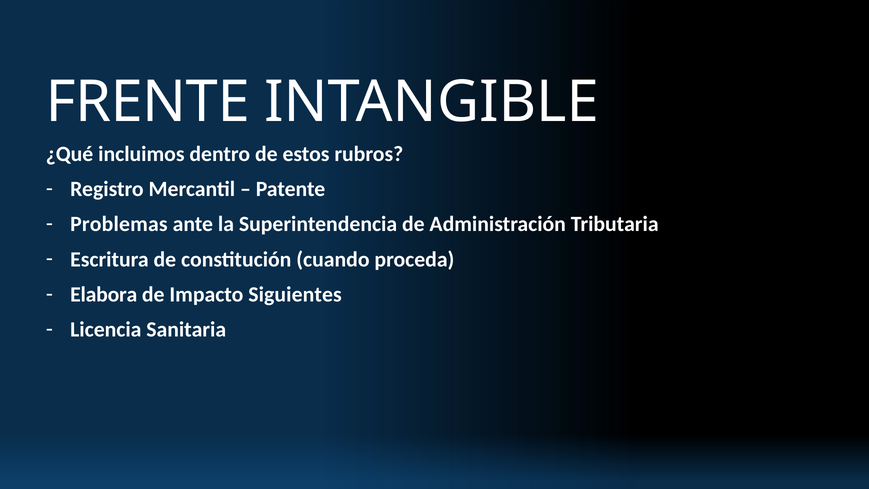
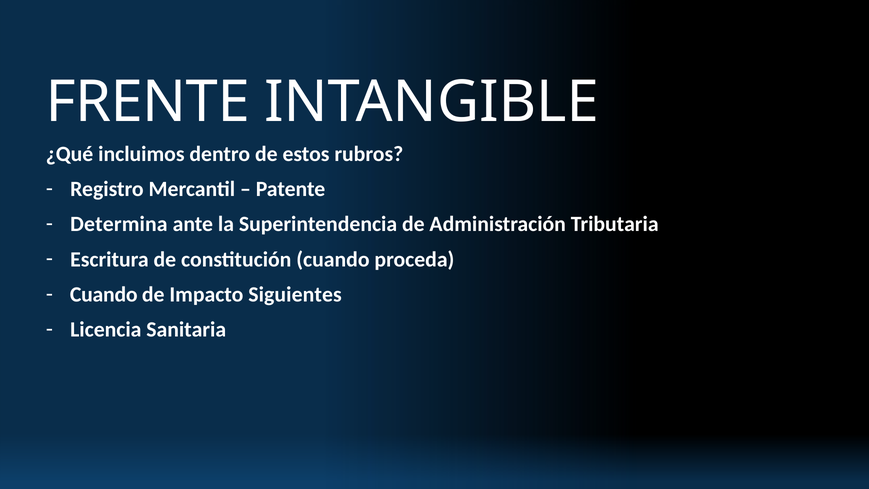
Problemas: Problemas -> Determina (119, 224)
Elabora: Elabora -> Cuando (104, 294)
